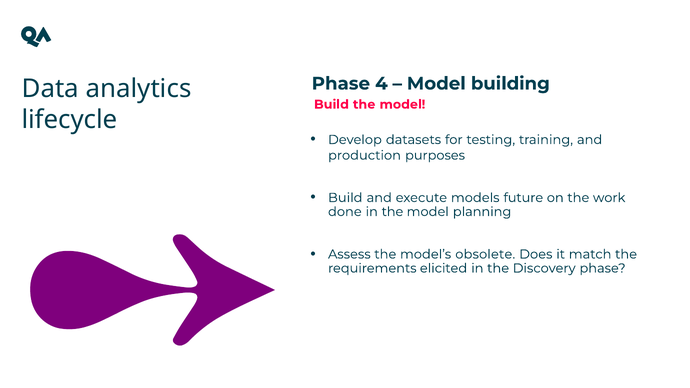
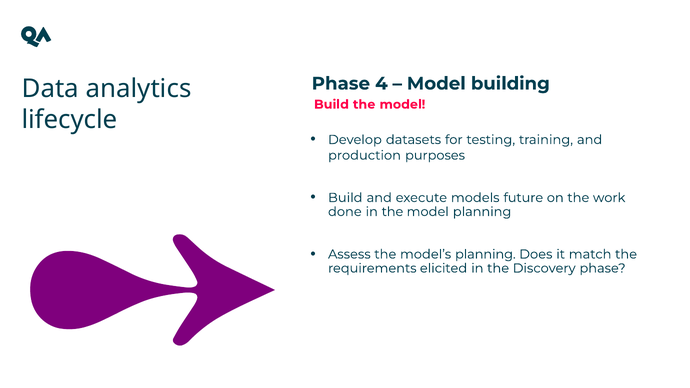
model’s obsolete: obsolete -> planning (485, 254)
